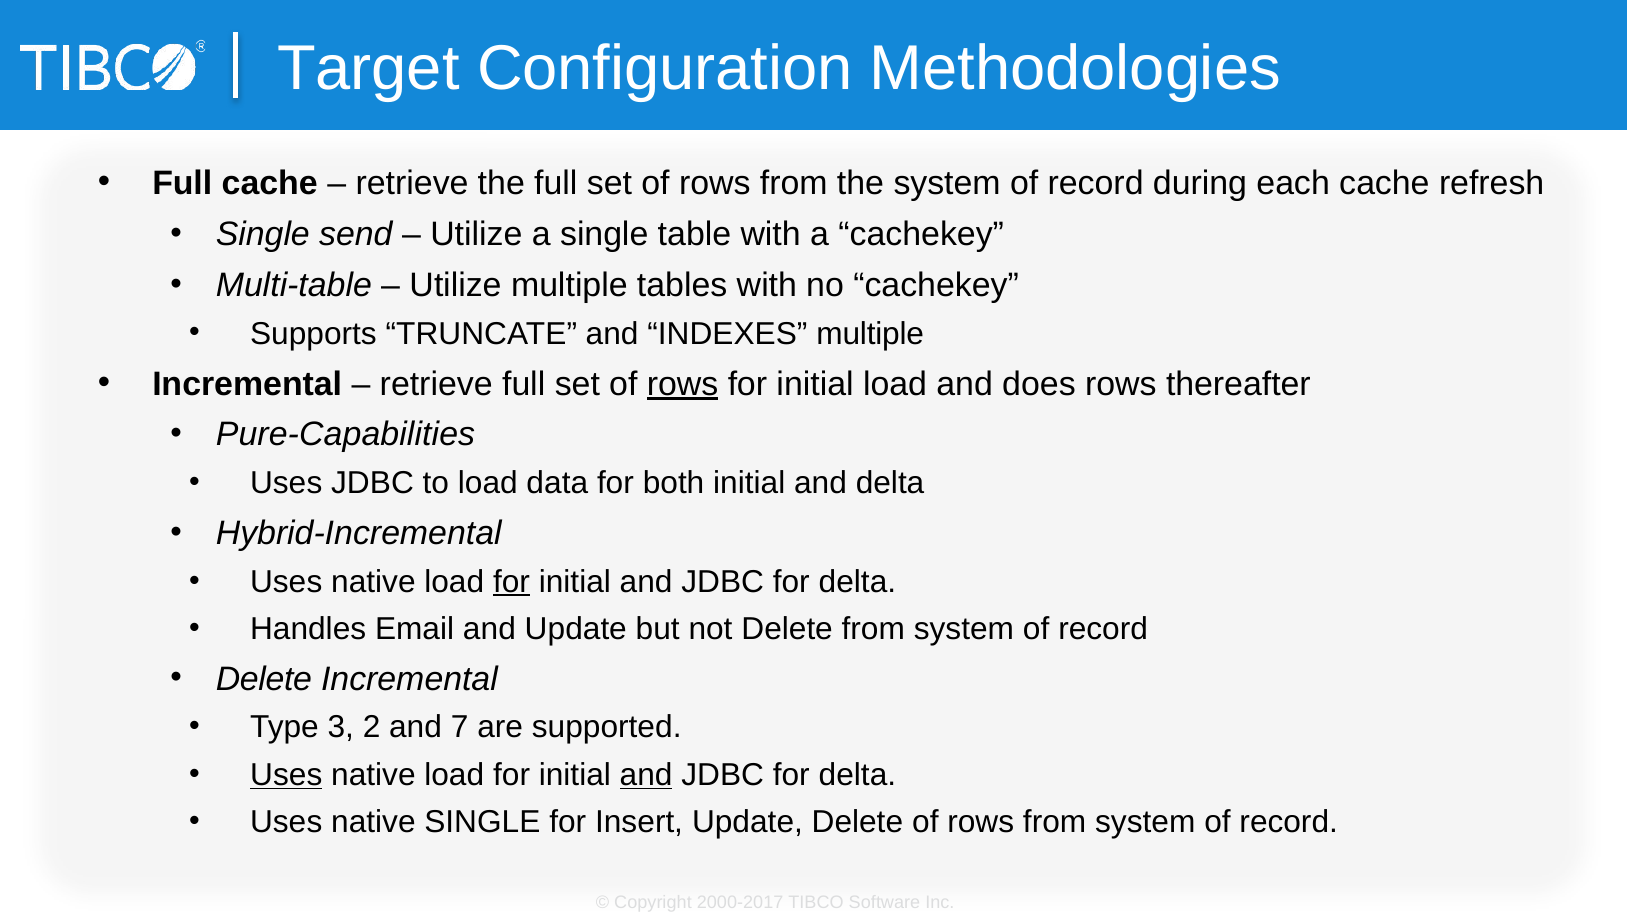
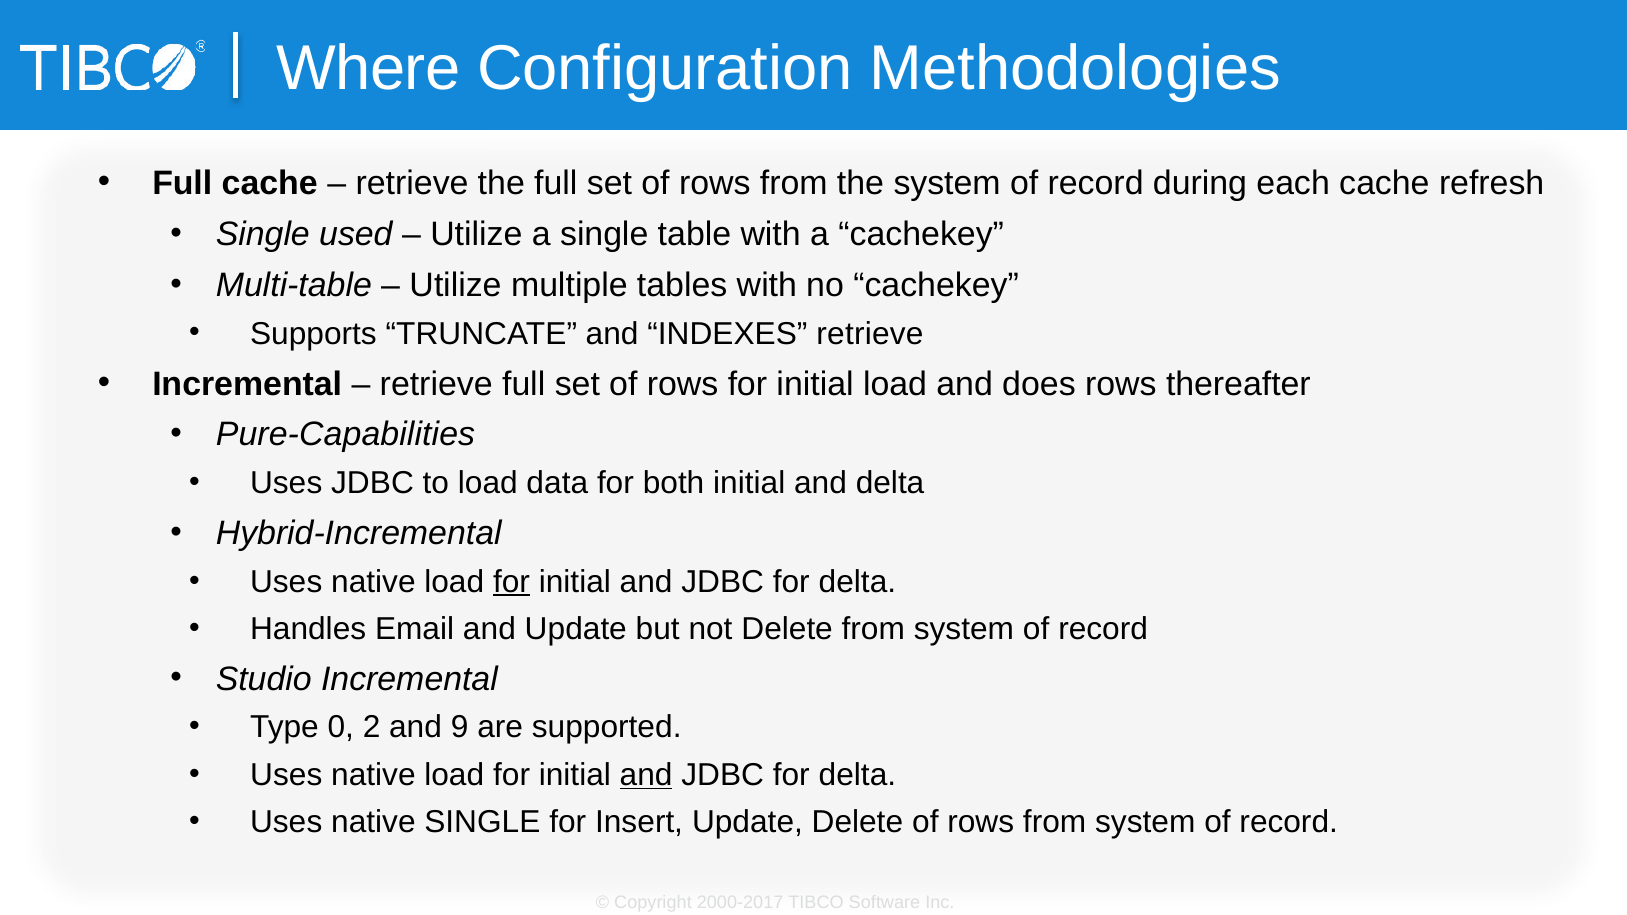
Target: Target -> Where (369, 69)
send: send -> used (356, 234)
INDEXES multiple: multiple -> retrieve (870, 334)
rows underline: present -> none (683, 384)
Delete: Delete -> Studio (264, 679)
3: 3 -> 0 (341, 728)
7: 7 -> 9 (460, 728)
Uses underline: present -> none (286, 775)
